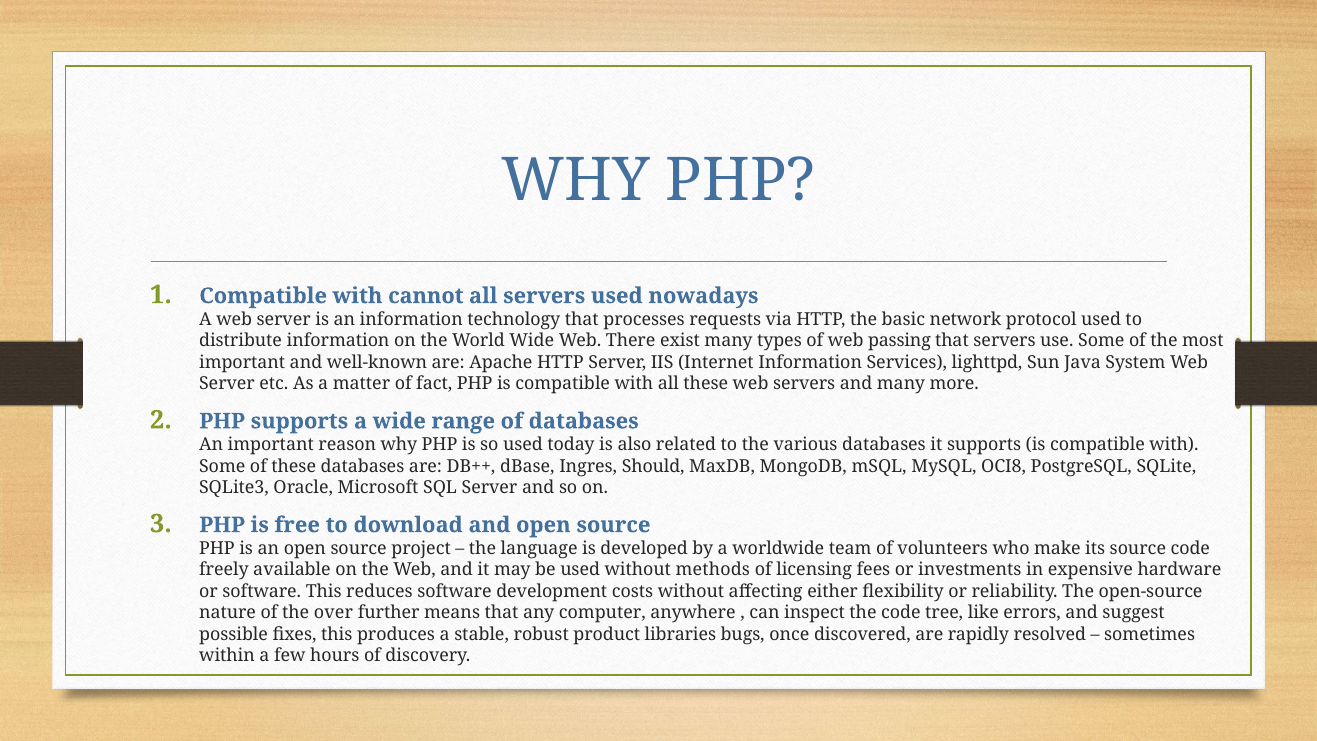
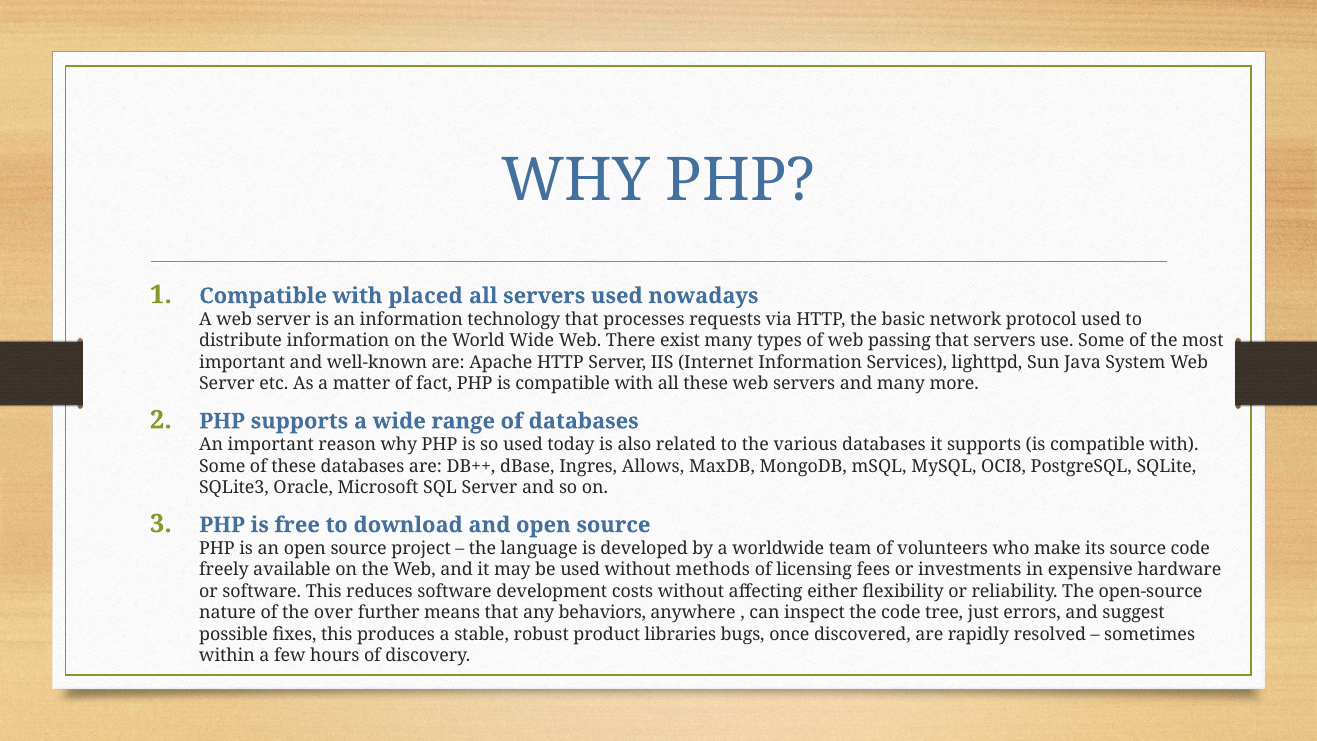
cannot: cannot -> placed (426, 296)
Should: Should -> Allows (653, 466)
computer: computer -> behaviors (602, 613)
like: like -> just (983, 613)
